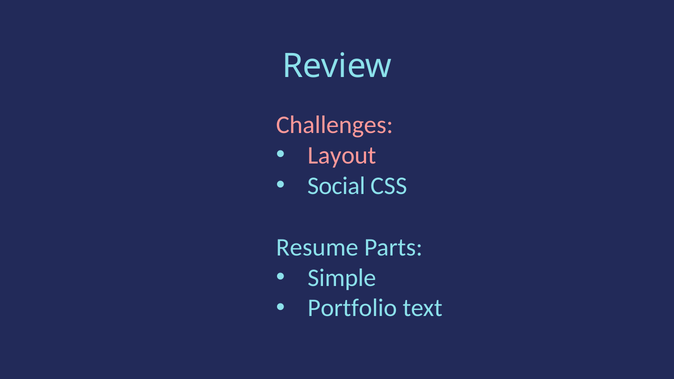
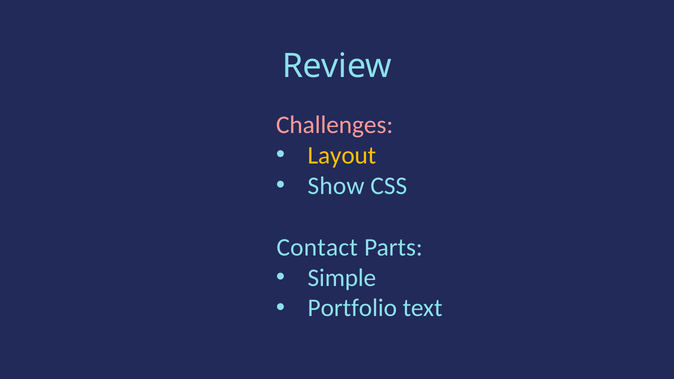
Layout colour: pink -> yellow (342, 156)
Social: Social -> Show (336, 186)
Resume: Resume -> Contact (317, 248)
